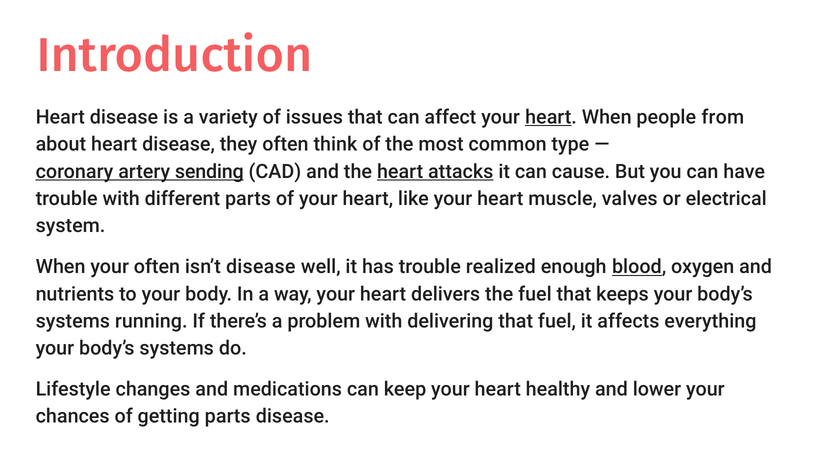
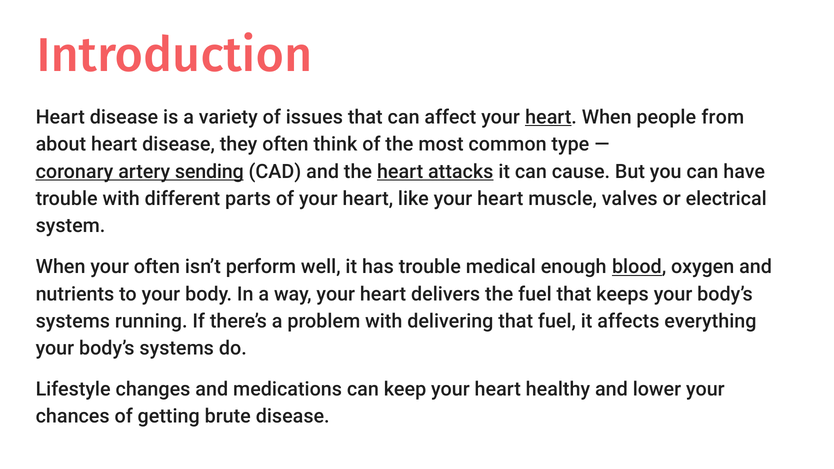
isn’t disease: disease -> perform (261, 267)
realized: realized -> medical (501, 267)
getting parts: parts -> brute (228, 417)
